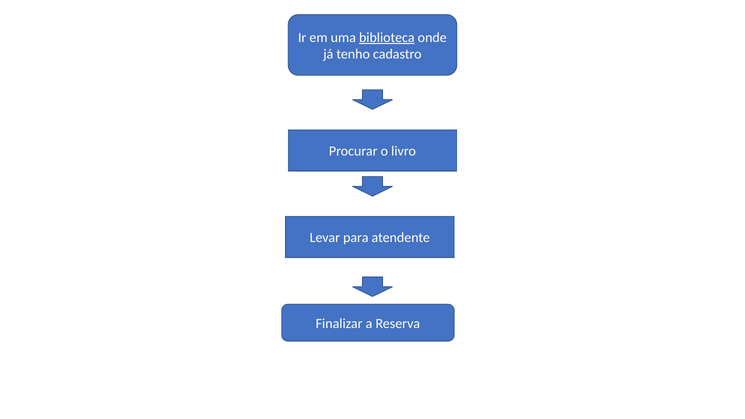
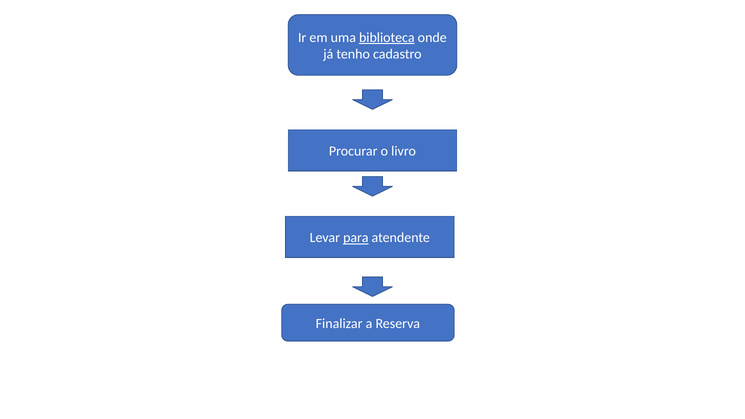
para underline: none -> present (356, 238)
